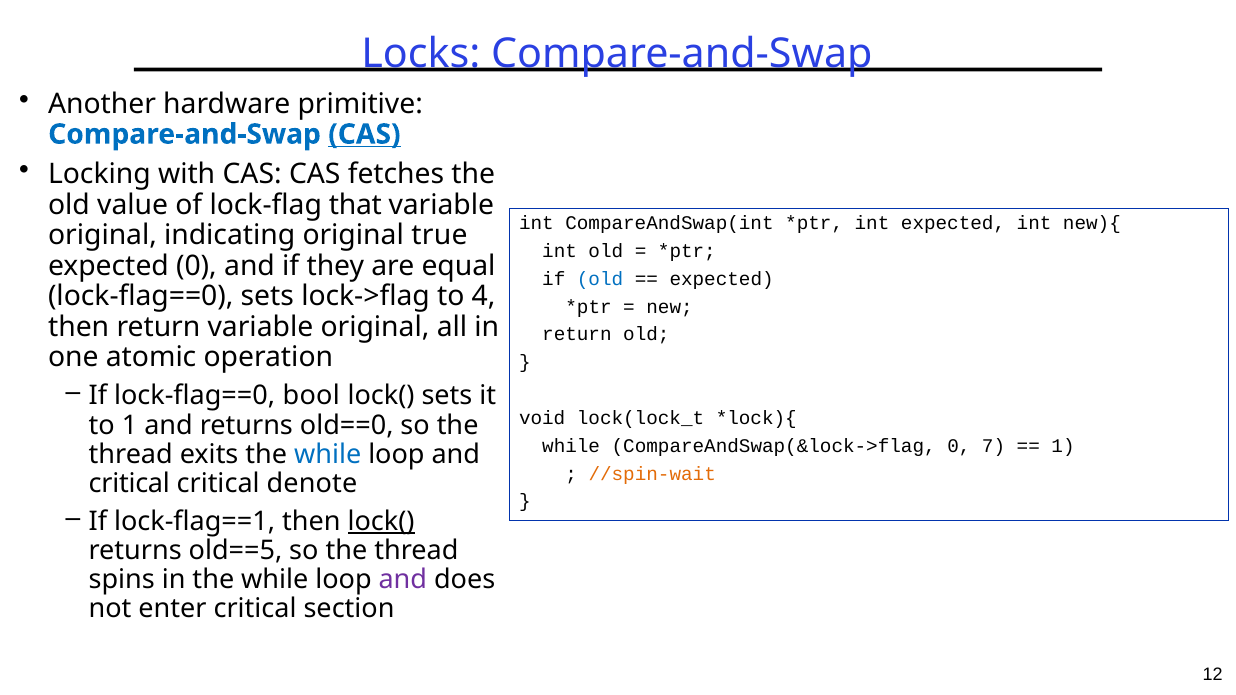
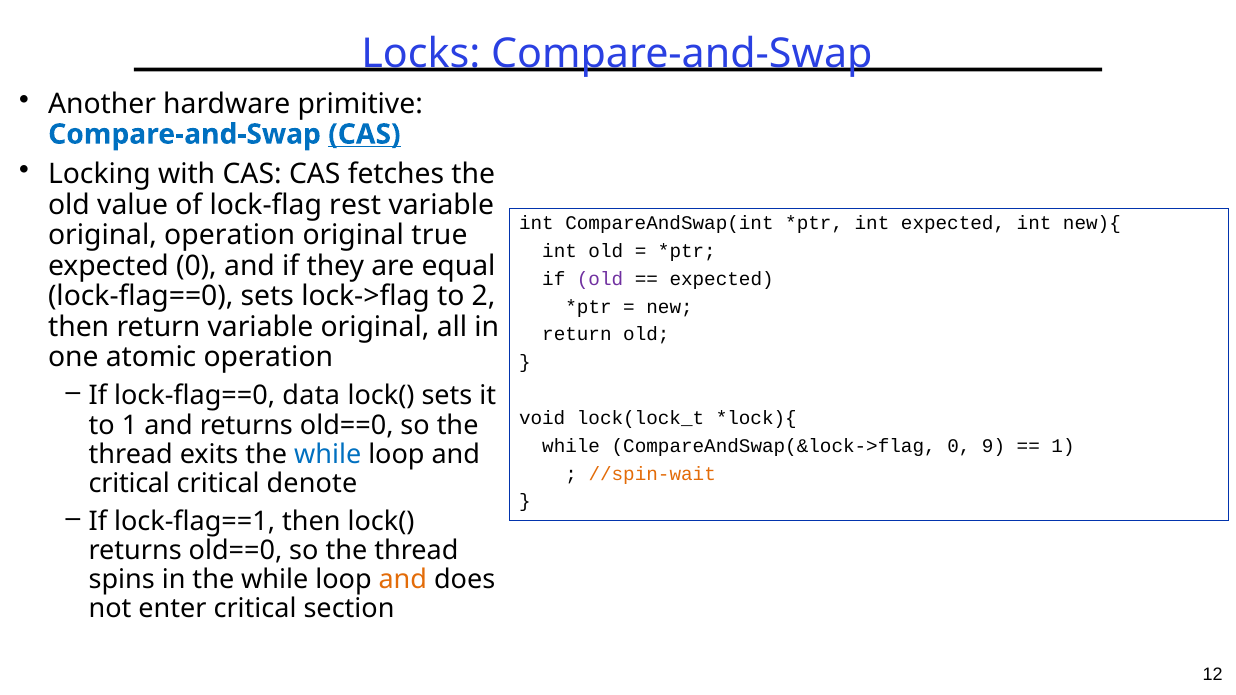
that: that -> rest (355, 205)
original indicating: indicating -> operation (230, 235)
old colour: blue -> purple (600, 279)
4: 4 -> 2 (484, 297)
bool: bool -> data (311, 396)
7: 7 -> 9 (994, 446)
lock( underline: present -> none (381, 521)
old==5: old==5 -> old==0 (236, 551)
and colour: purple -> orange (403, 580)
